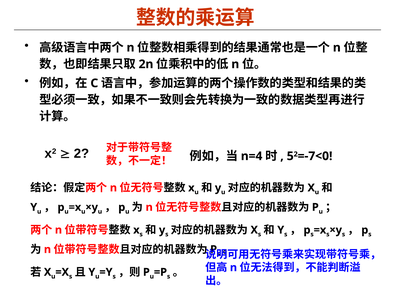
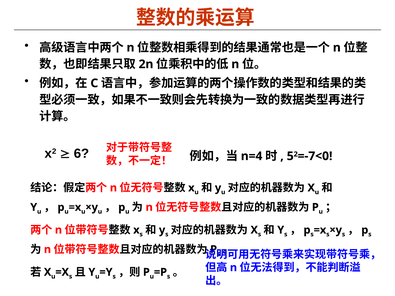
2: 2 -> 6 (82, 154)
